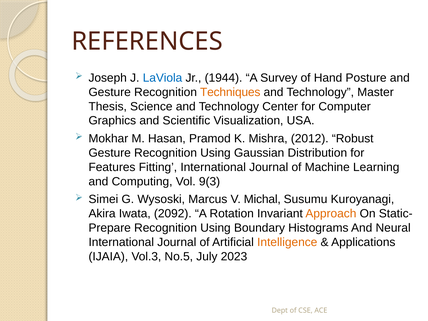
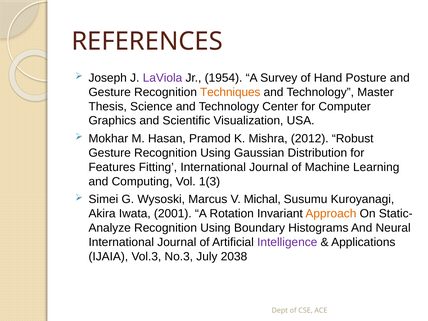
LaViola colour: blue -> purple (163, 78)
1944: 1944 -> 1954 (224, 78)
9(3: 9(3 -> 1(3 (210, 181)
2092: 2092 -> 2001 (173, 214)
Prepare: Prepare -> Analyze (110, 228)
Intelligence colour: orange -> purple (287, 242)
No.5: No.5 -> No.3 (179, 256)
2023: 2023 -> 2038 (234, 256)
